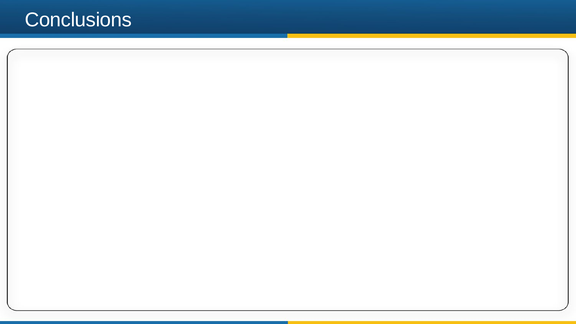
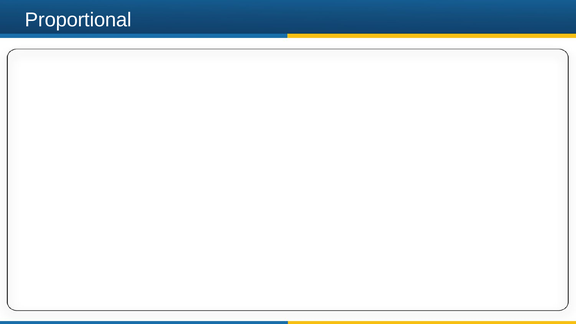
Conclusions: Conclusions -> Proportional (78, 20)
